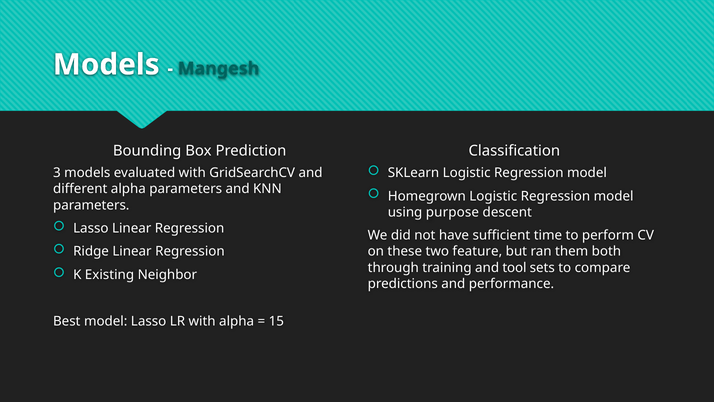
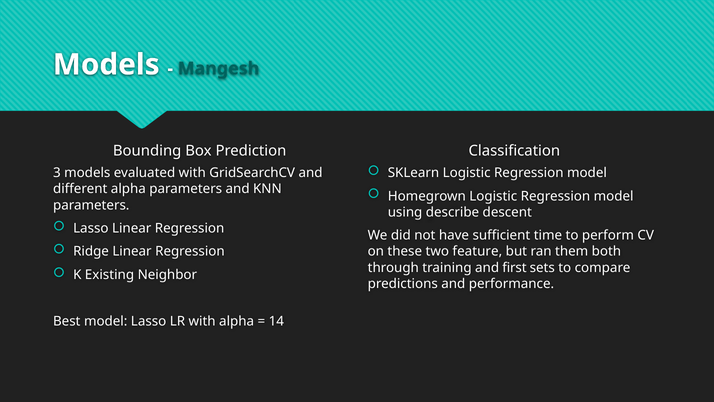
purpose: purpose -> describe (453, 212)
tool: tool -> first (514, 267)
15: 15 -> 14 (276, 321)
